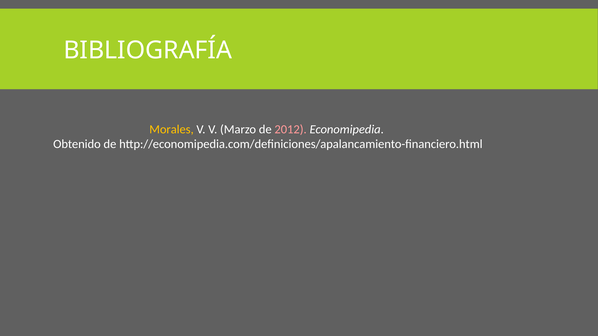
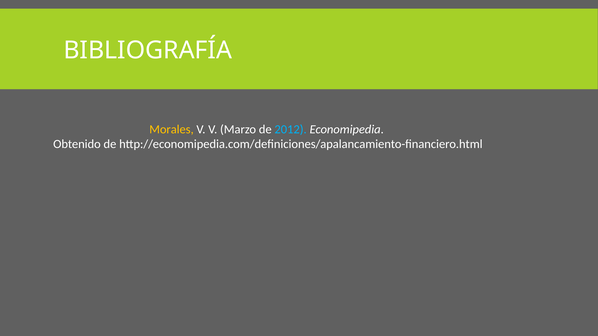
2012 colour: pink -> light blue (291, 129)
